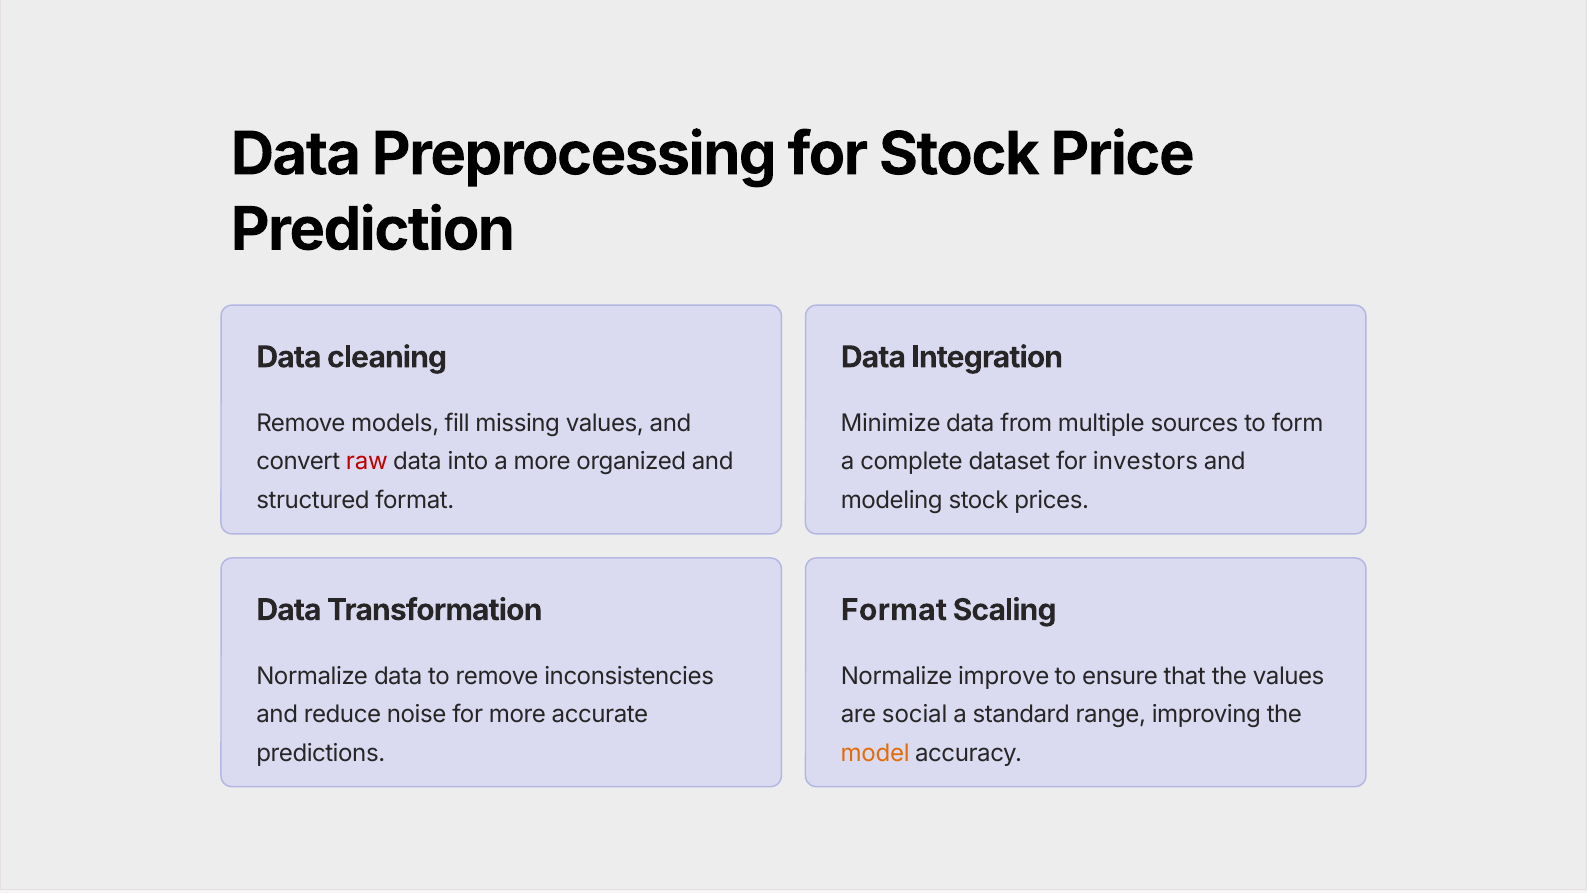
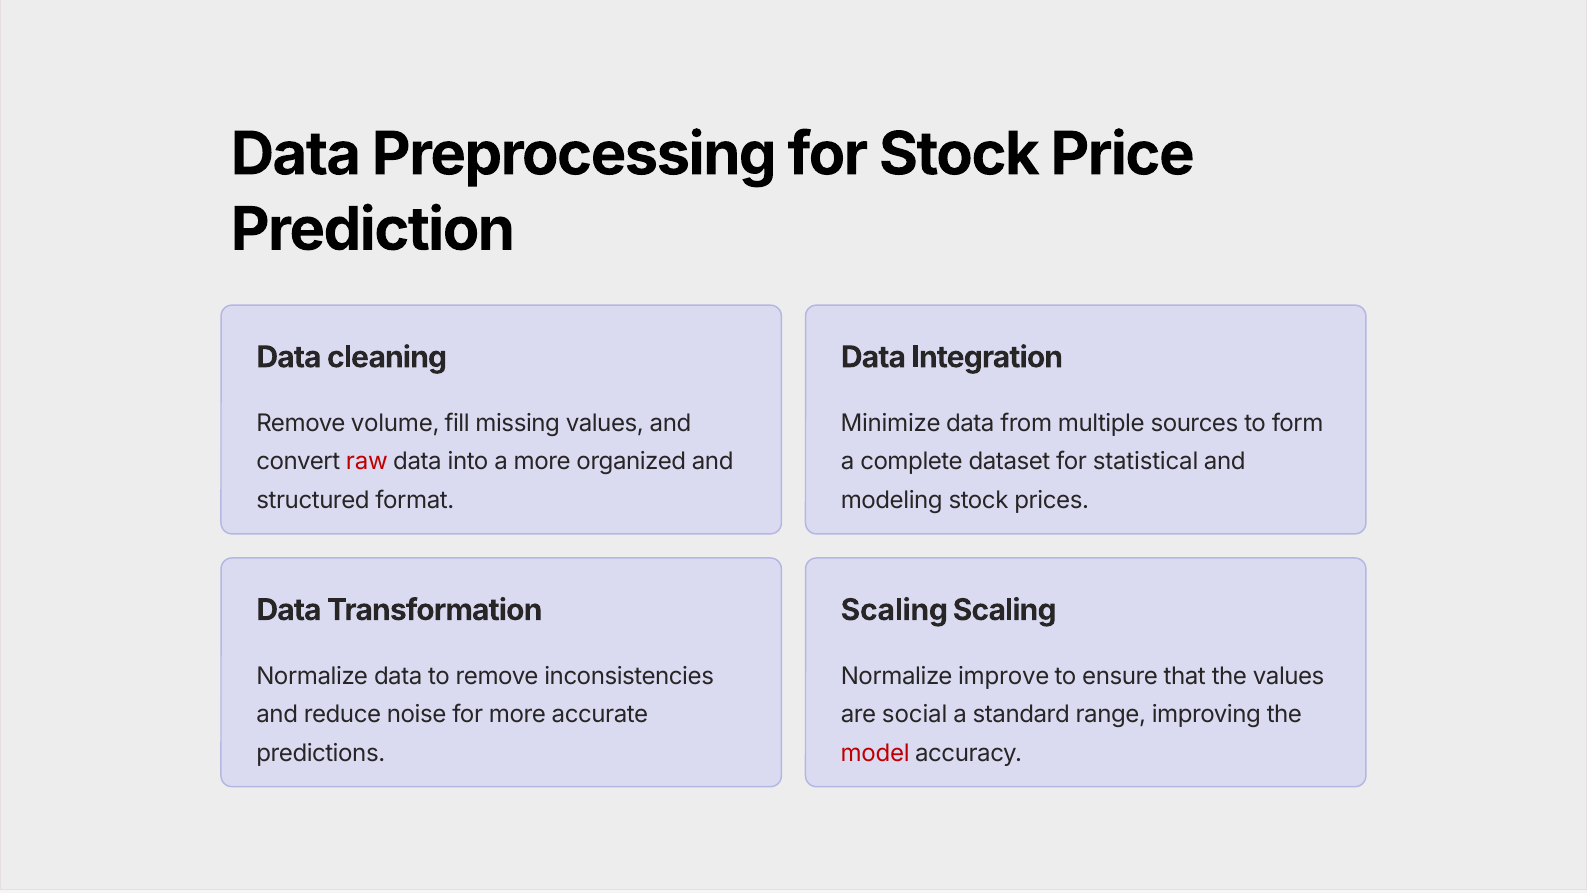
models: models -> volume (395, 423)
investors: investors -> statistical (1146, 462)
Format: Format -> Scaling (894, 610)
model colour: orange -> red (875, 753)
